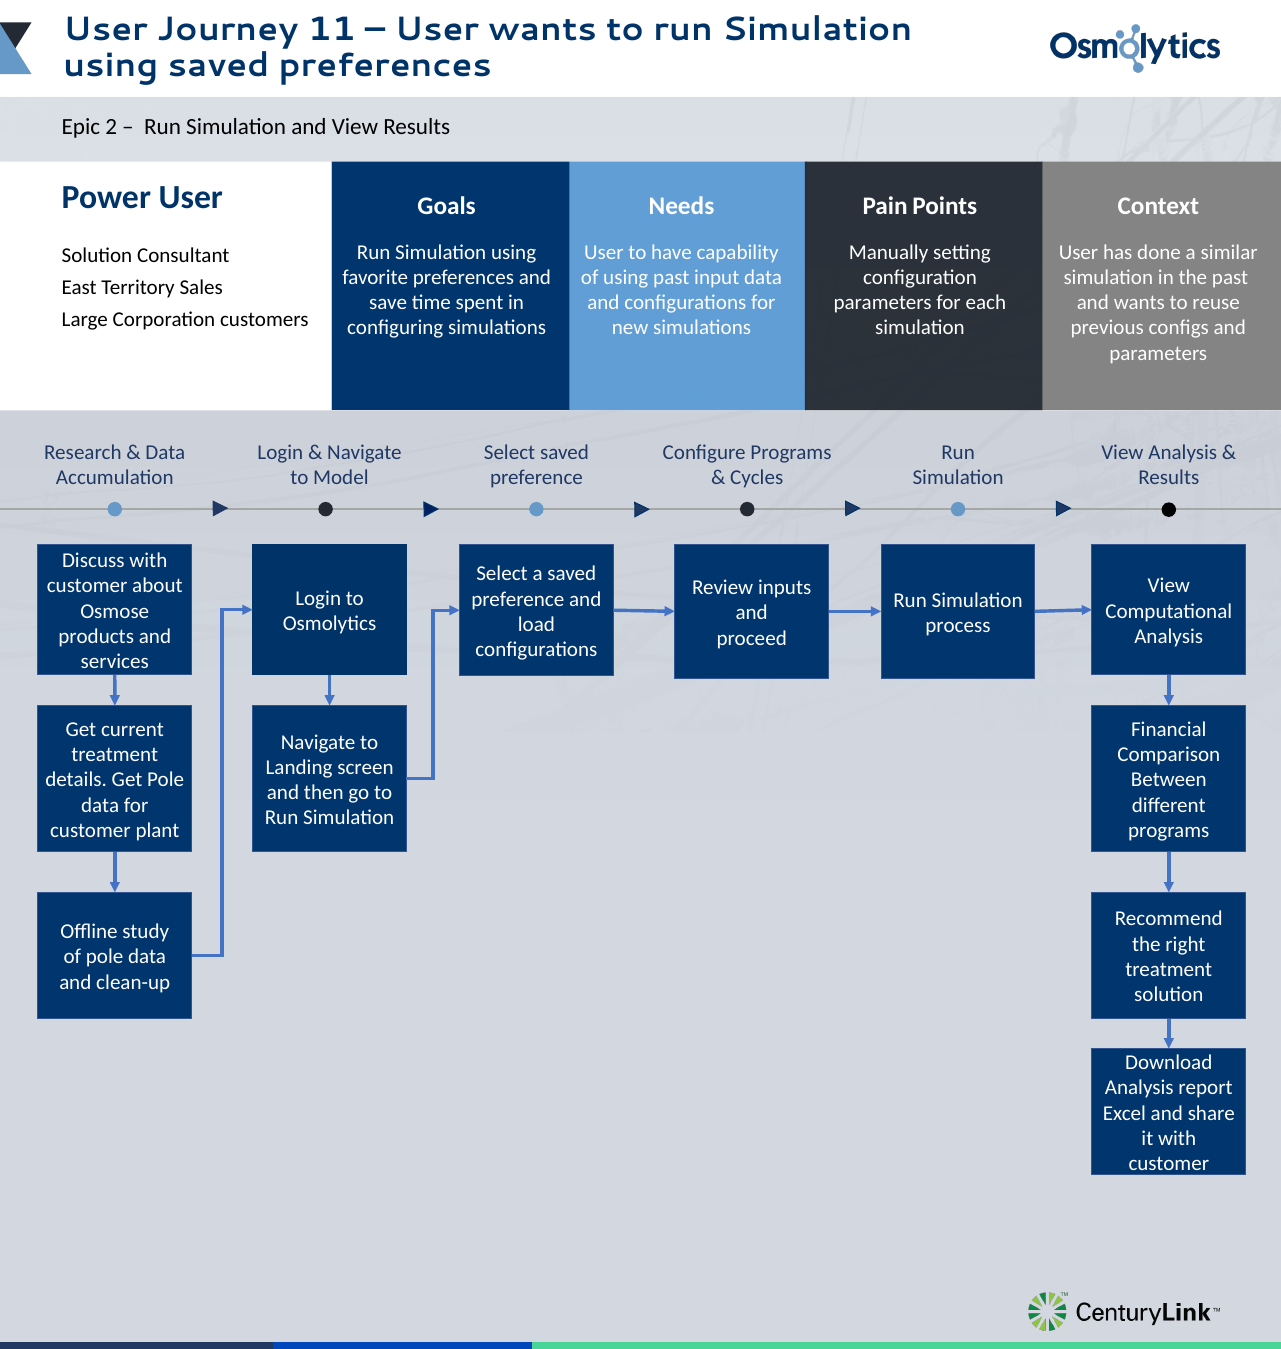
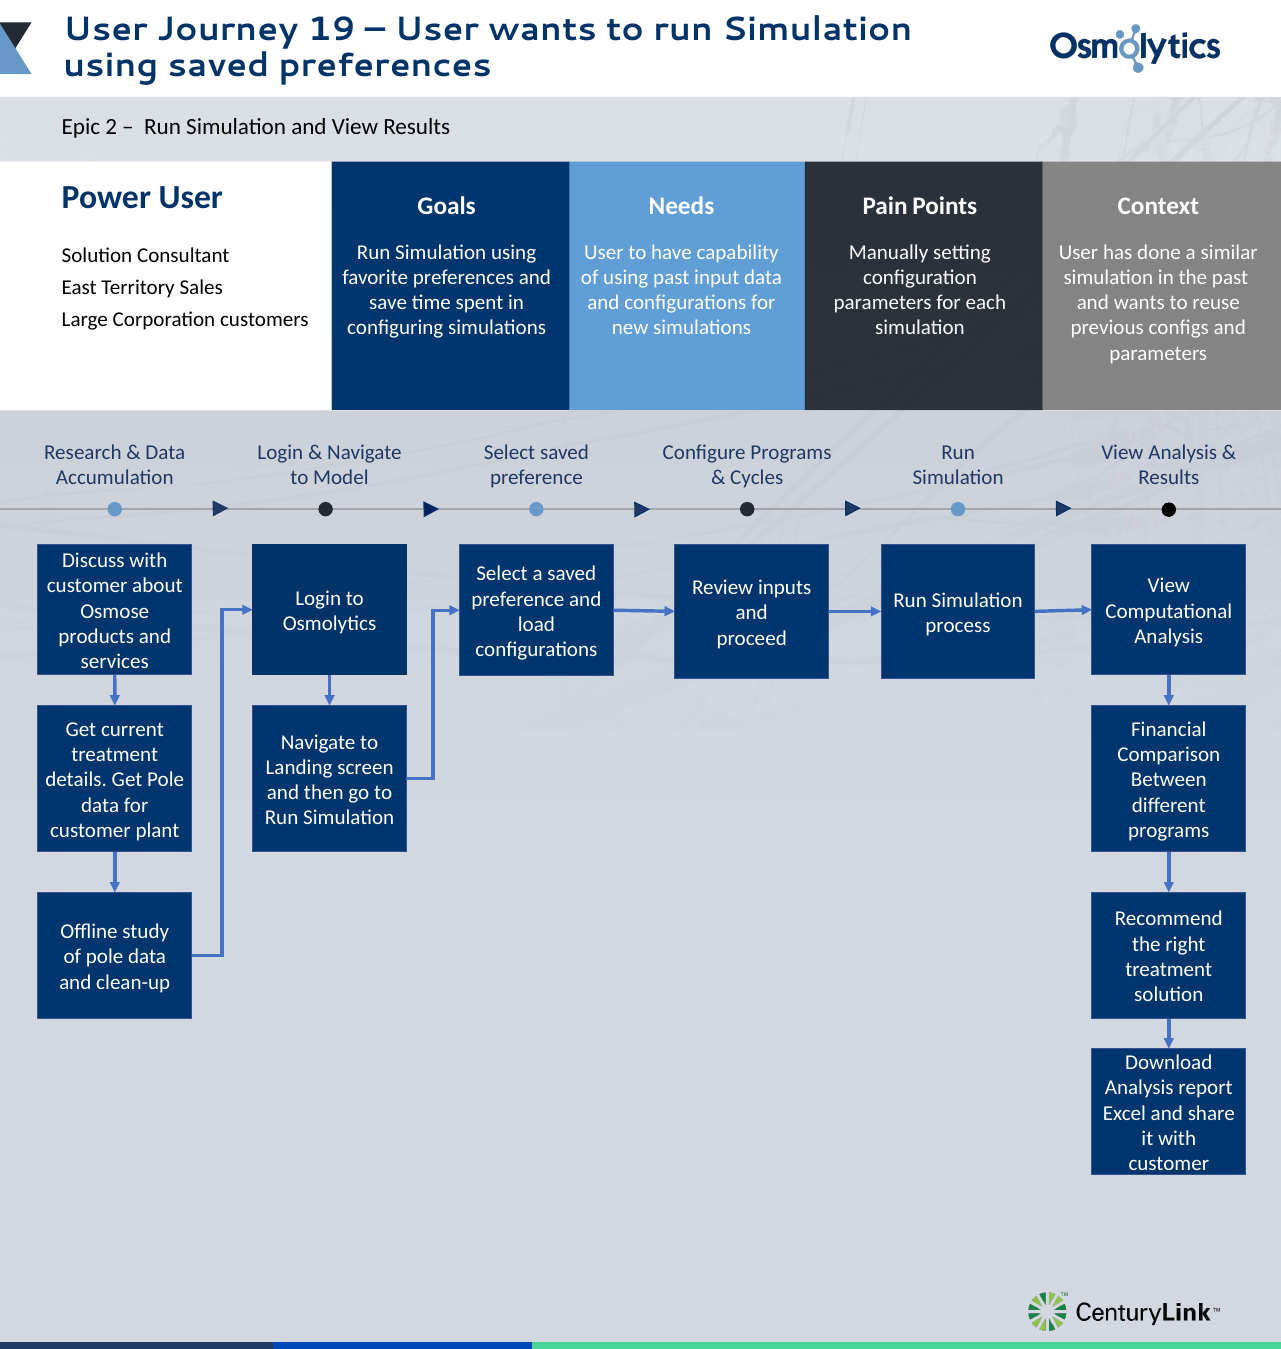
11: 11 -> 19 (332, 29)
